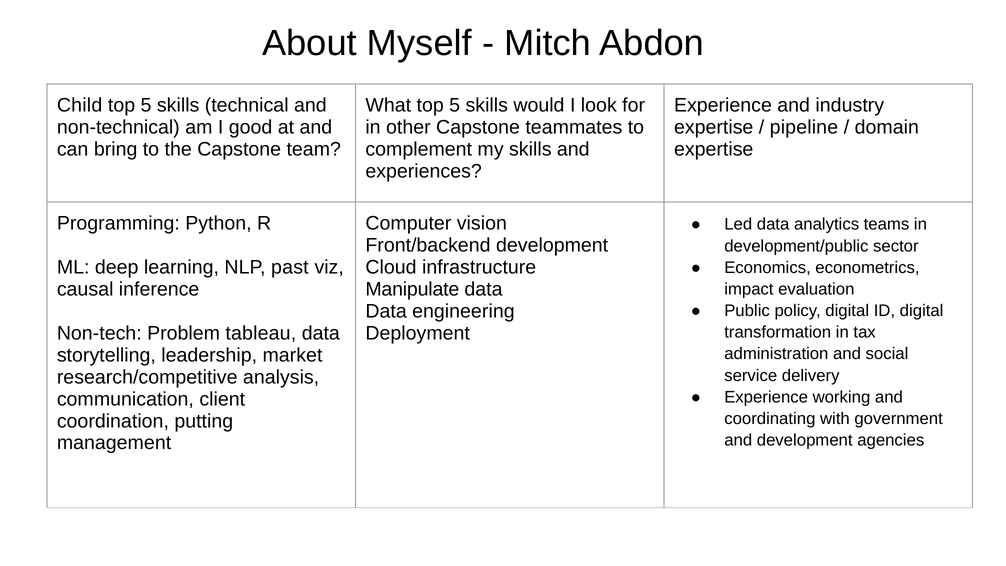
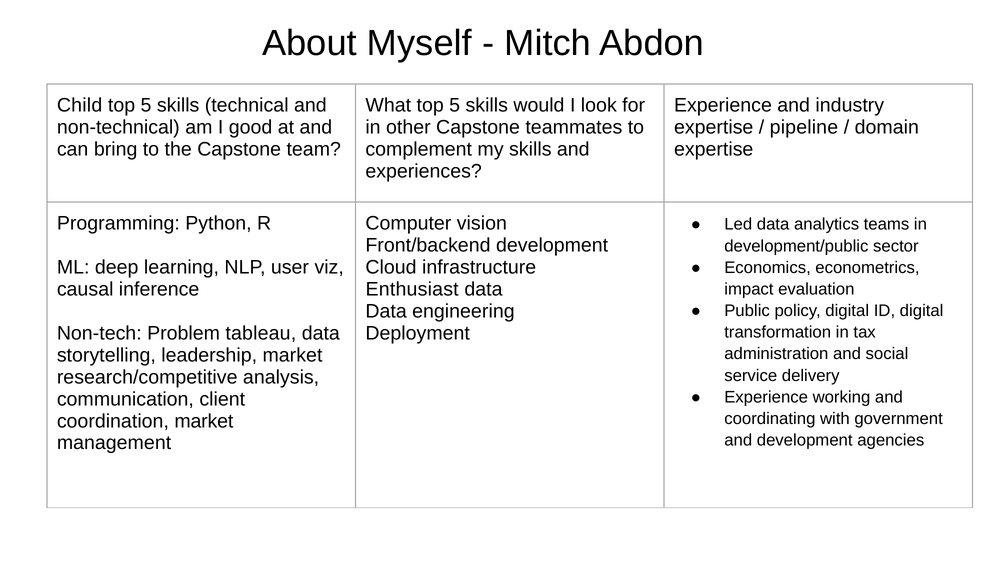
past: past -> user (290, 267)
Manipulate: Manipulate -> Enthusiast (412, 289)
coordination putting: putting -> market (204, 421)
